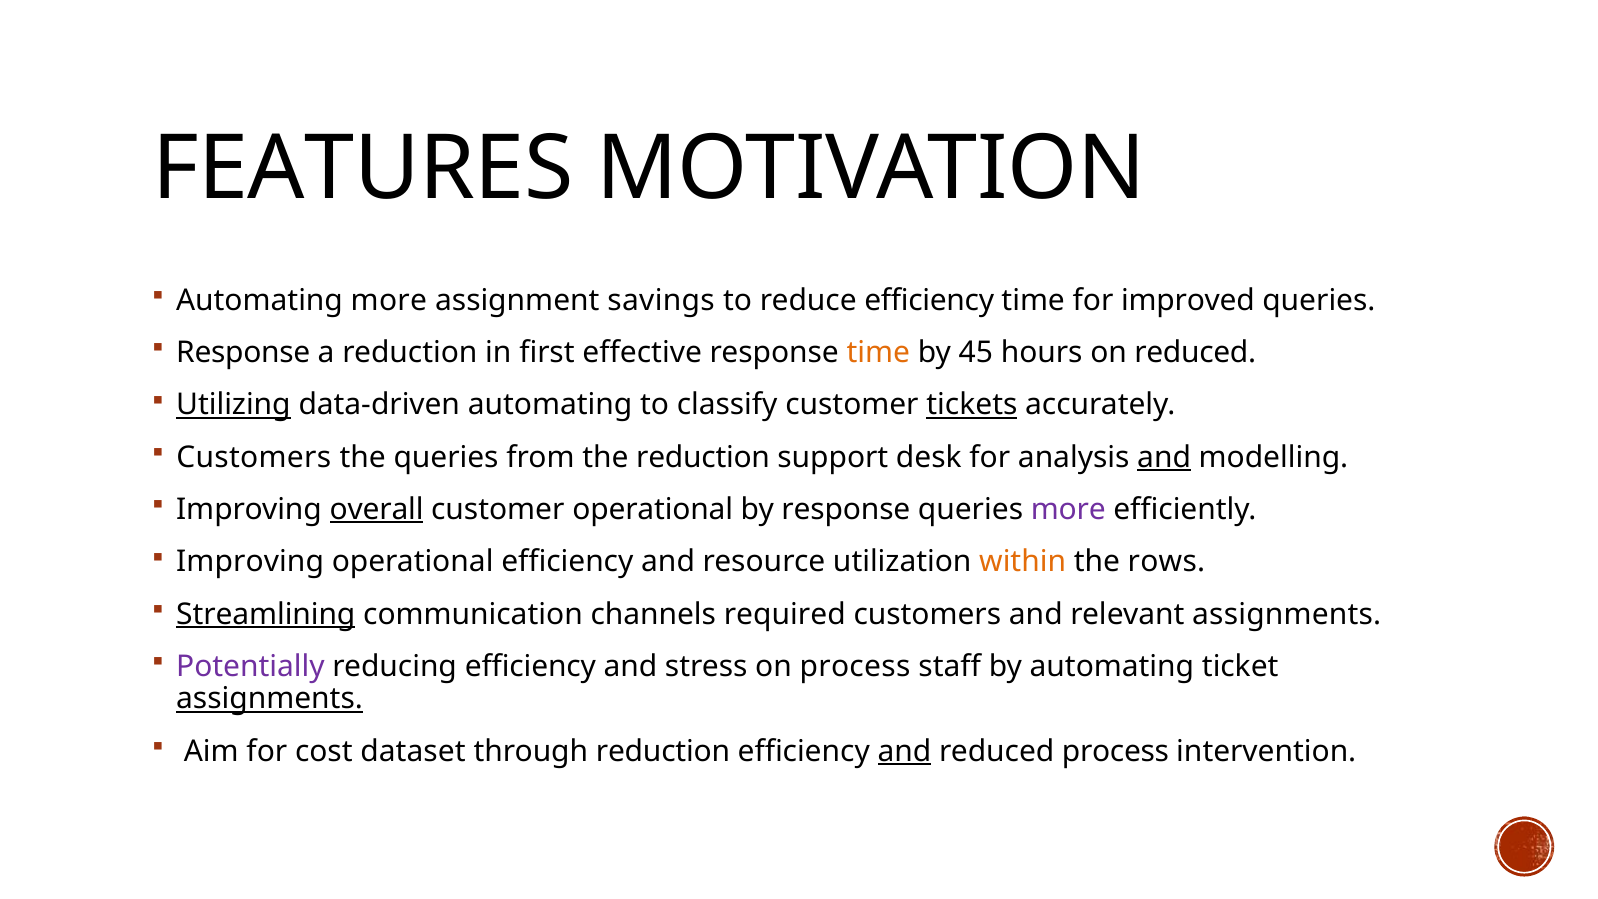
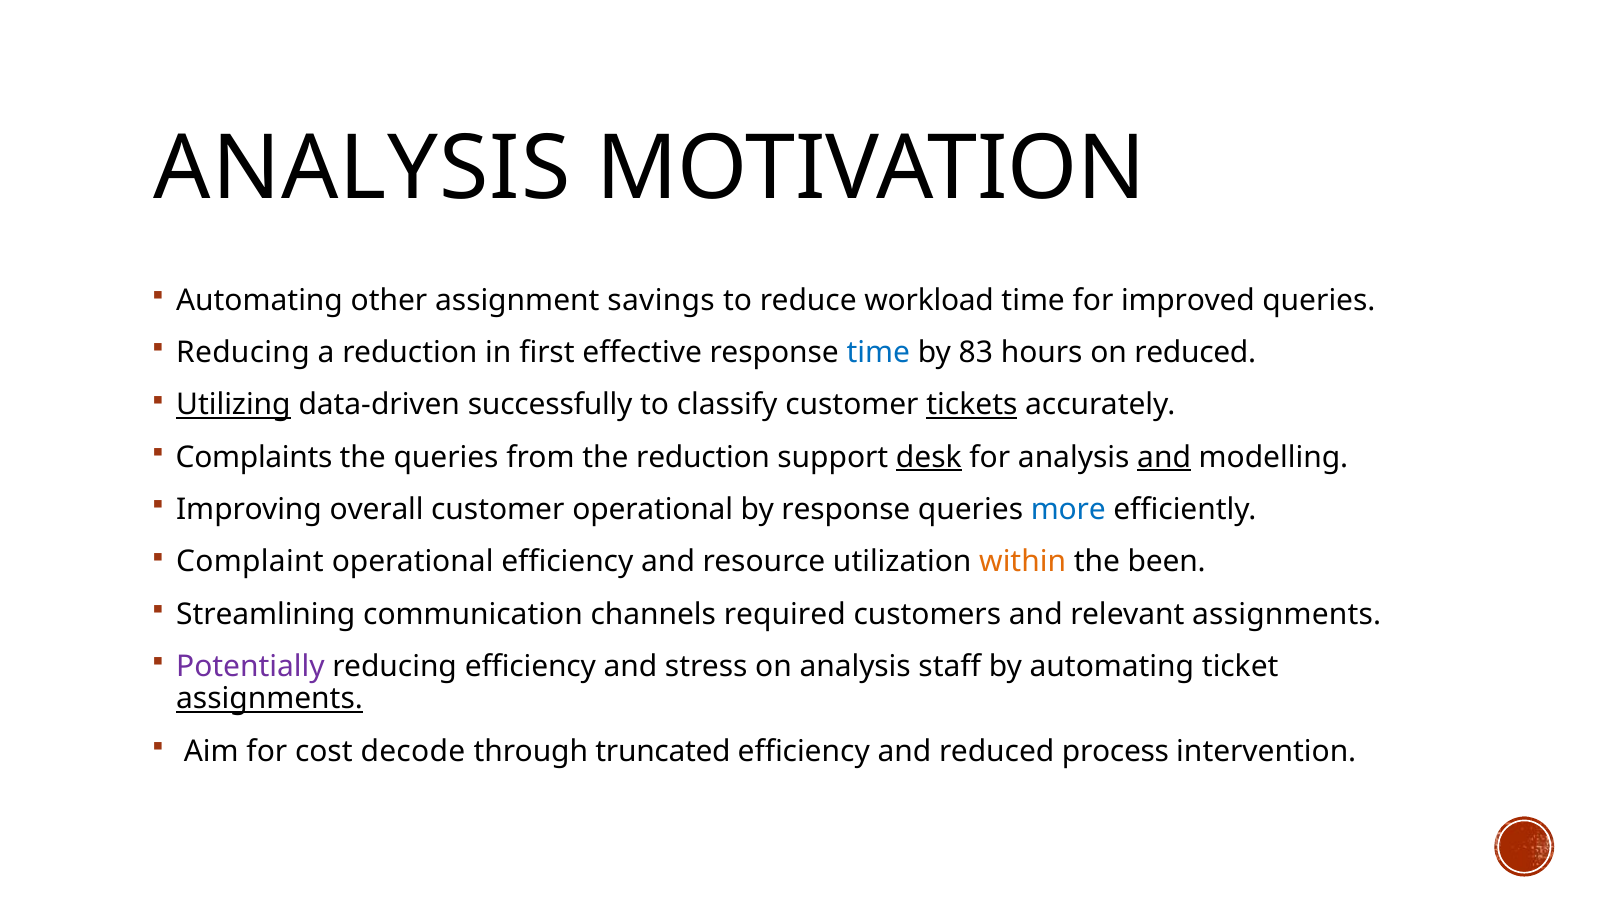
FEATURES: FEATURES -> ANALYSIS (362, 168)
Automating more: more -> other (389, 300)
reduce efficiency: efficiency -> workload (929, 300)
Response: Response -> Reducing (243, 352)
time colour: orange -> blue (878, 352)
45: 45 -> 83 (976, 352)
data-driven automating: automating -> successfully (550, 405)
Customers: Customers -> Complaints (254, 457)
desk underline: none -> present (929, 457)
overall underline: present -> none (377, 509)
more colour: purple -> blue (1068, 509)
Improving: Improving -> Complaint (250, 562)
rows: rows -> been (1167, 562)
Streamlining underline: present -> none (266, 614)
on process: process -> analysis (855, 666)
dataset: dataset -> decode (413, 751)
through reduction: reduction -> truncated (663, 751)
and underline: present -> none (904, 751)
